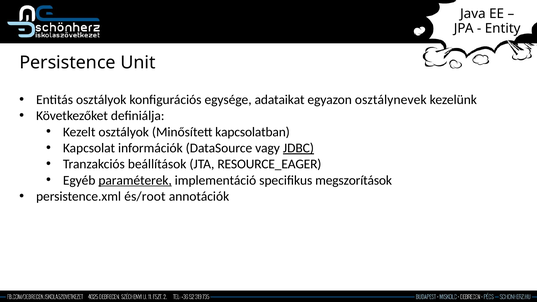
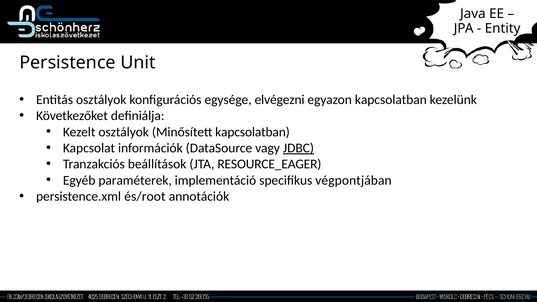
adataikat: adataikat -> elvégezni (280, 100)
egyazon osztálynevek: osztálynevek -> kapcsolatban (391, 100)
paraméterek underline: present -> none (135, 180)
megszorítások: megszorítások -> végpontjában (353, 180)
